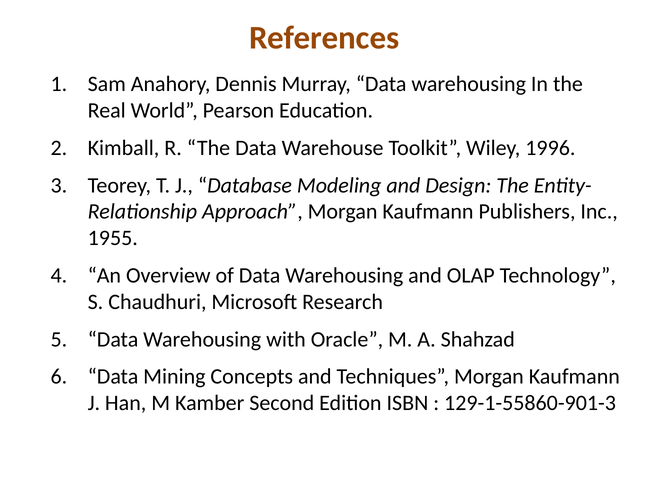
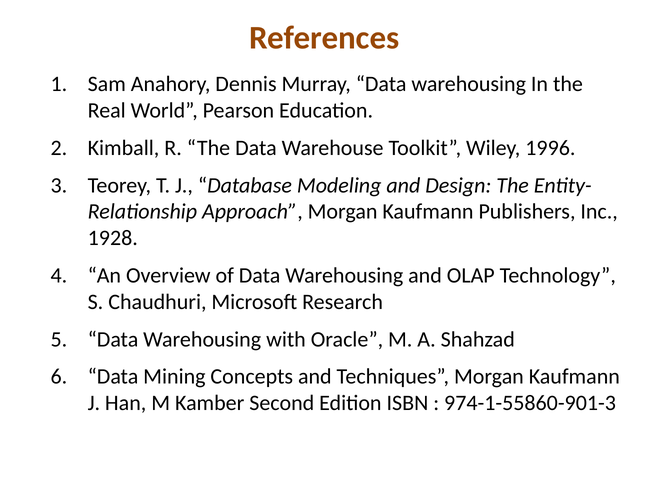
1955: 1955 -> 1928 (113, 238)
129-1-55860-901-3: 129-1-55860-901-3 -> 974-1-55860-901-3 (530, 403)
